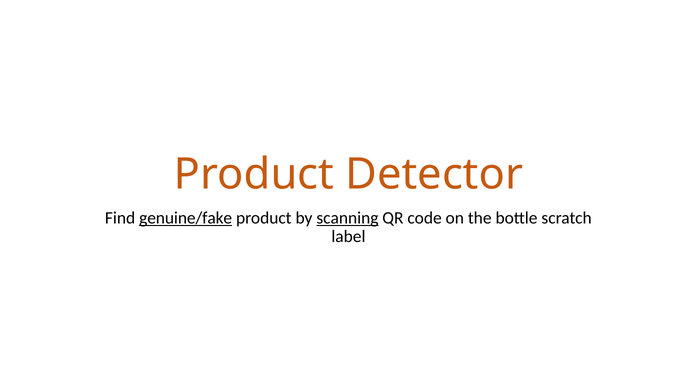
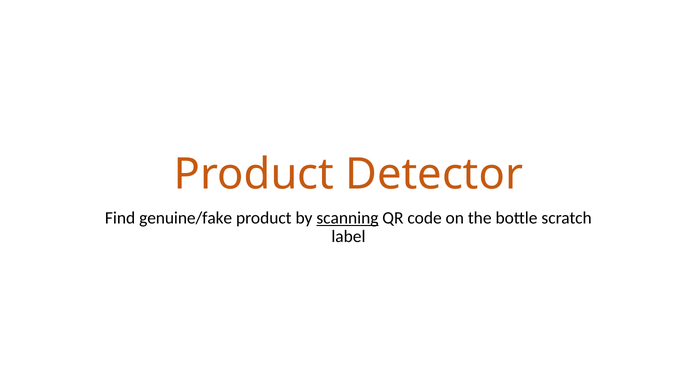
genuine/fake underline: present -> none (186, 218)
